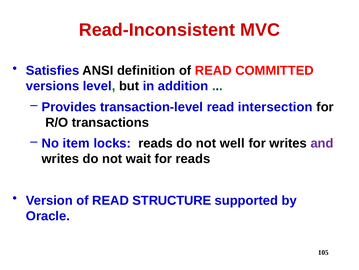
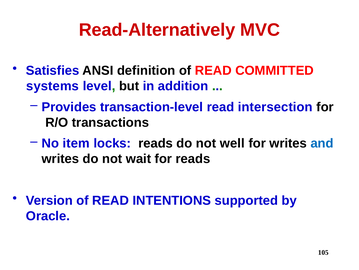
Read-Inconsistent: Read-Inconsistent -> Read-Alternatively (157, 30)
versions: versions -> systems (53, 86)
and colour: purple -> blue (322, 143)
STRUCTURE: STRUCTURE -> INTENTIONS (172, 200)
